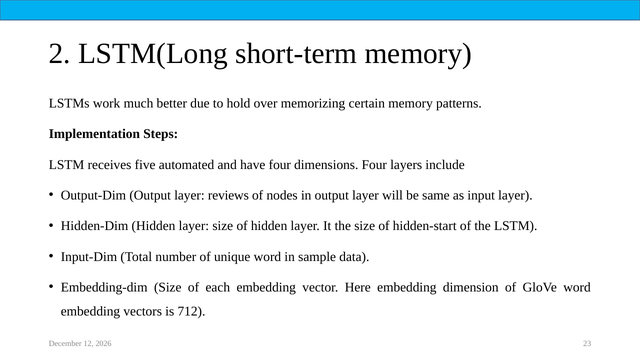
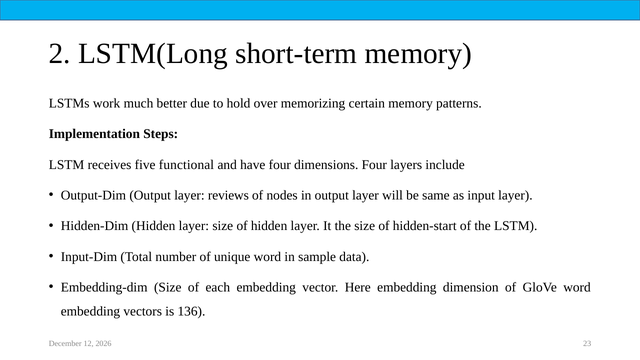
automated: automated -> functional (186, 165)
712: 712 -> 136 (191, 311)
